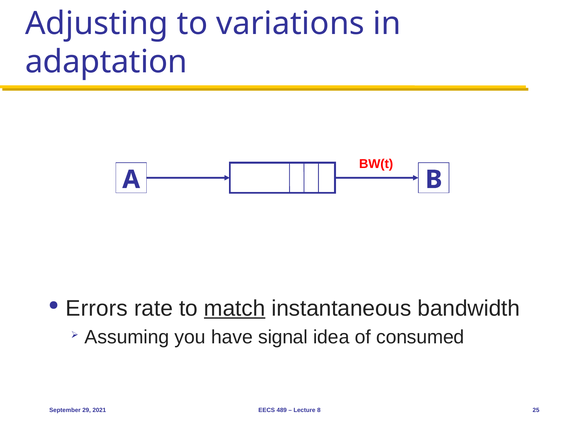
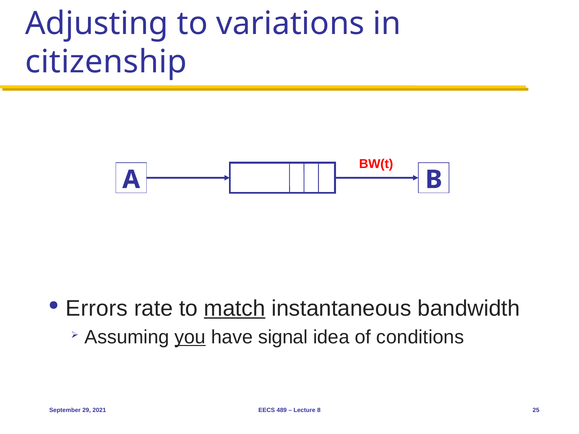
adaptation: adaptation -> citizenship (106, 62)
you underline: none -> present (190, 337)
consumed: consumed -> conditions (420, 337)
